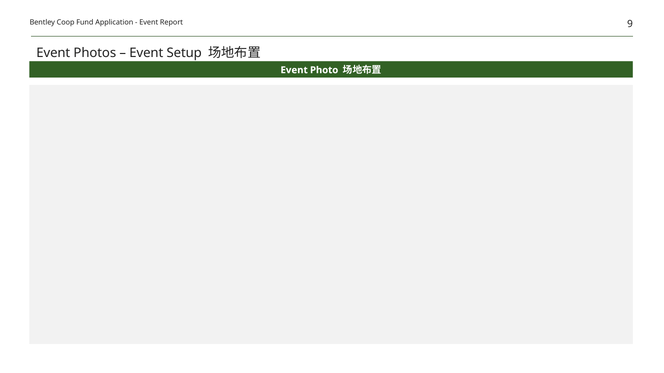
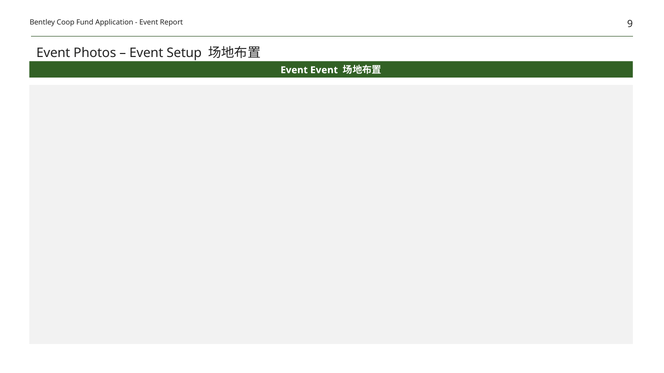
Event Photo: Photo -> Event (324, 70)
